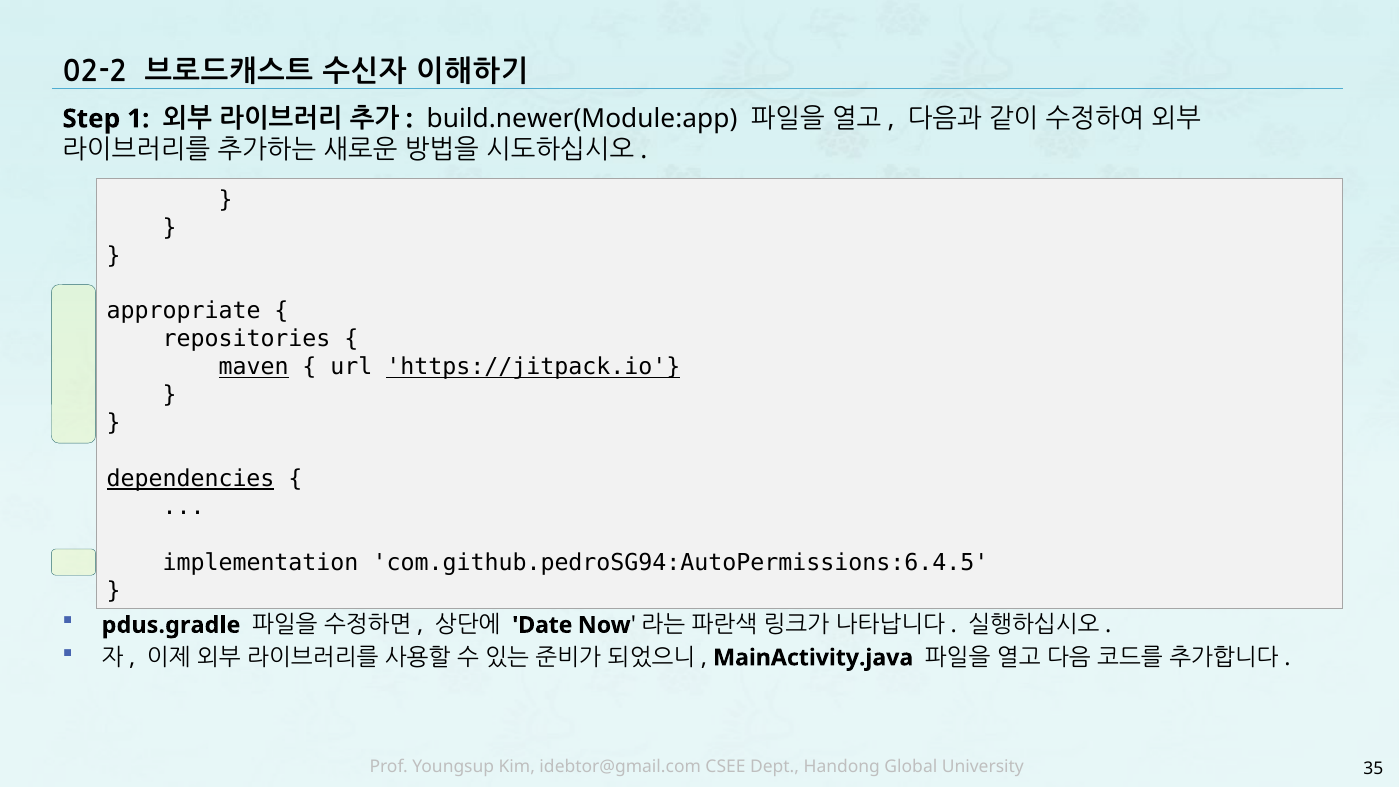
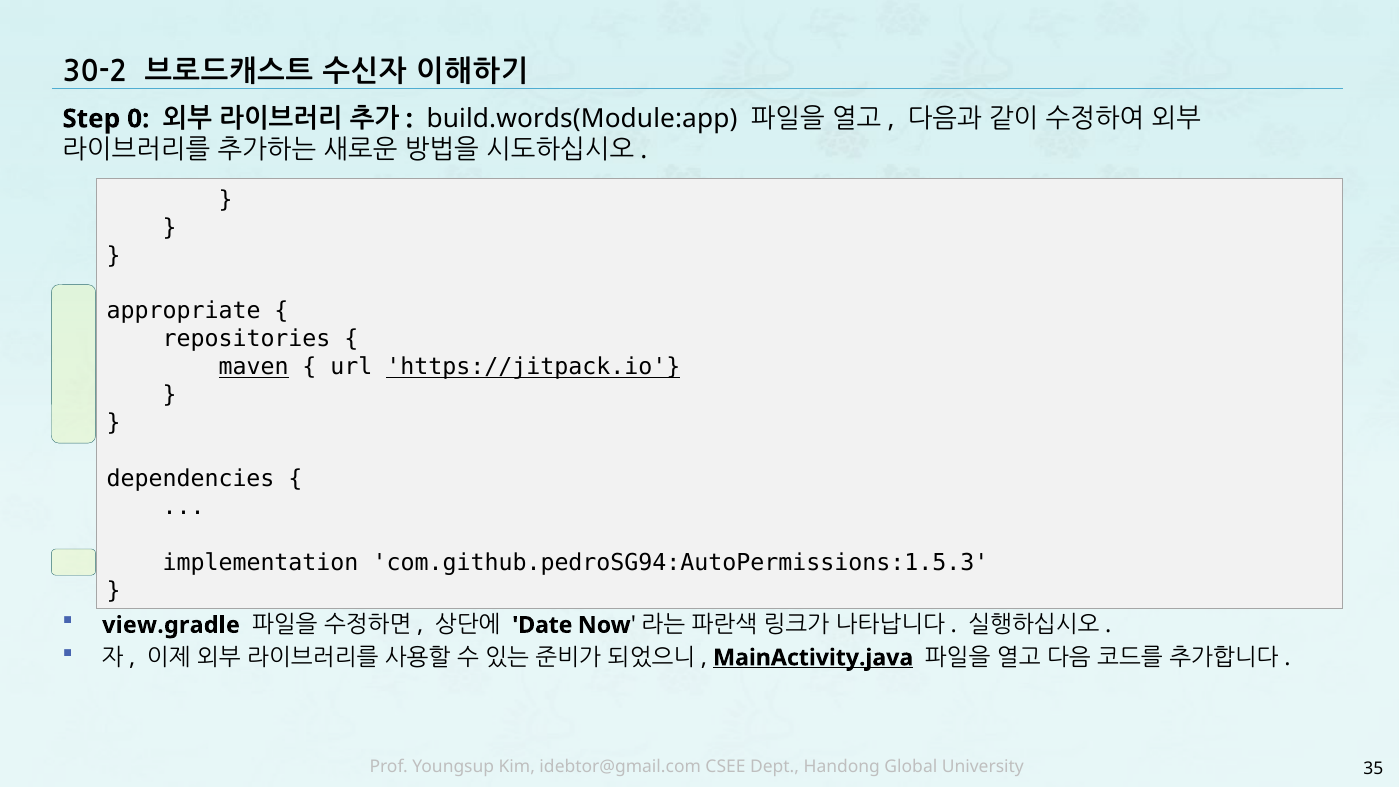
02-2: 02-2 -> 30-2 (95, 72)
1: 1 -> 0 (138, 119)
build.newer(Module:app: build.newer(Module:app -> build.words(Module:app (582, 119)
dependencies underline: present -> none (191, 479)
com.github.pedroSG94:AutoPermissions:6.4.5: com.github.pedroSG94:AutoPermissions:6.4.5 -> com.github.pedroSG94:AutoPermissions:1.5.3 (680, 563)
pdus.gradle: pdus.gradle -> view.gradle (171, 625)
MainActivity.java underline: none -> present (813, 658)
